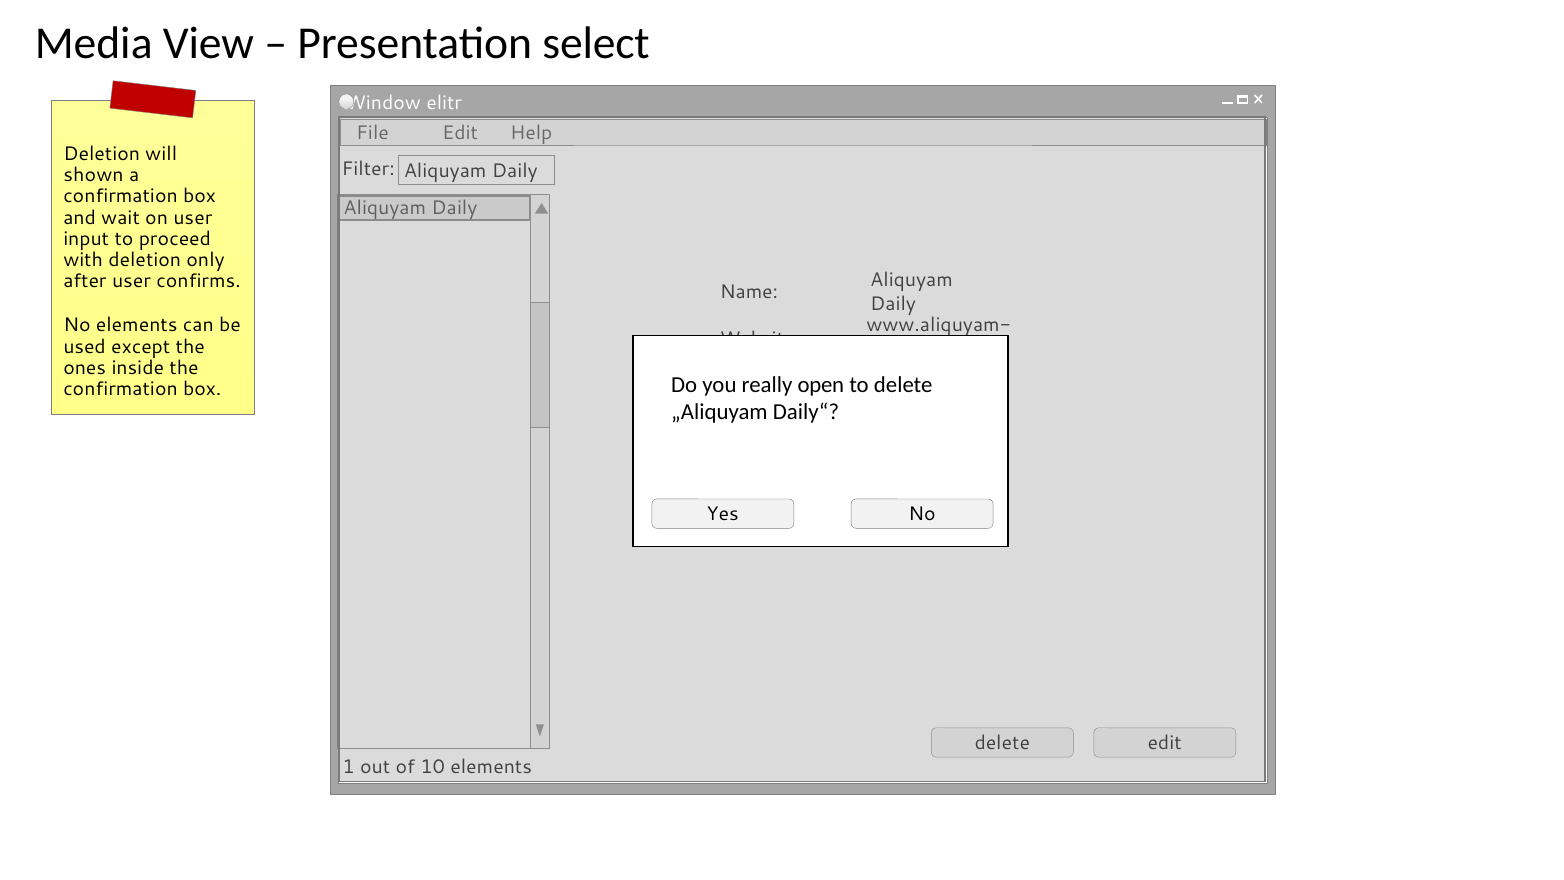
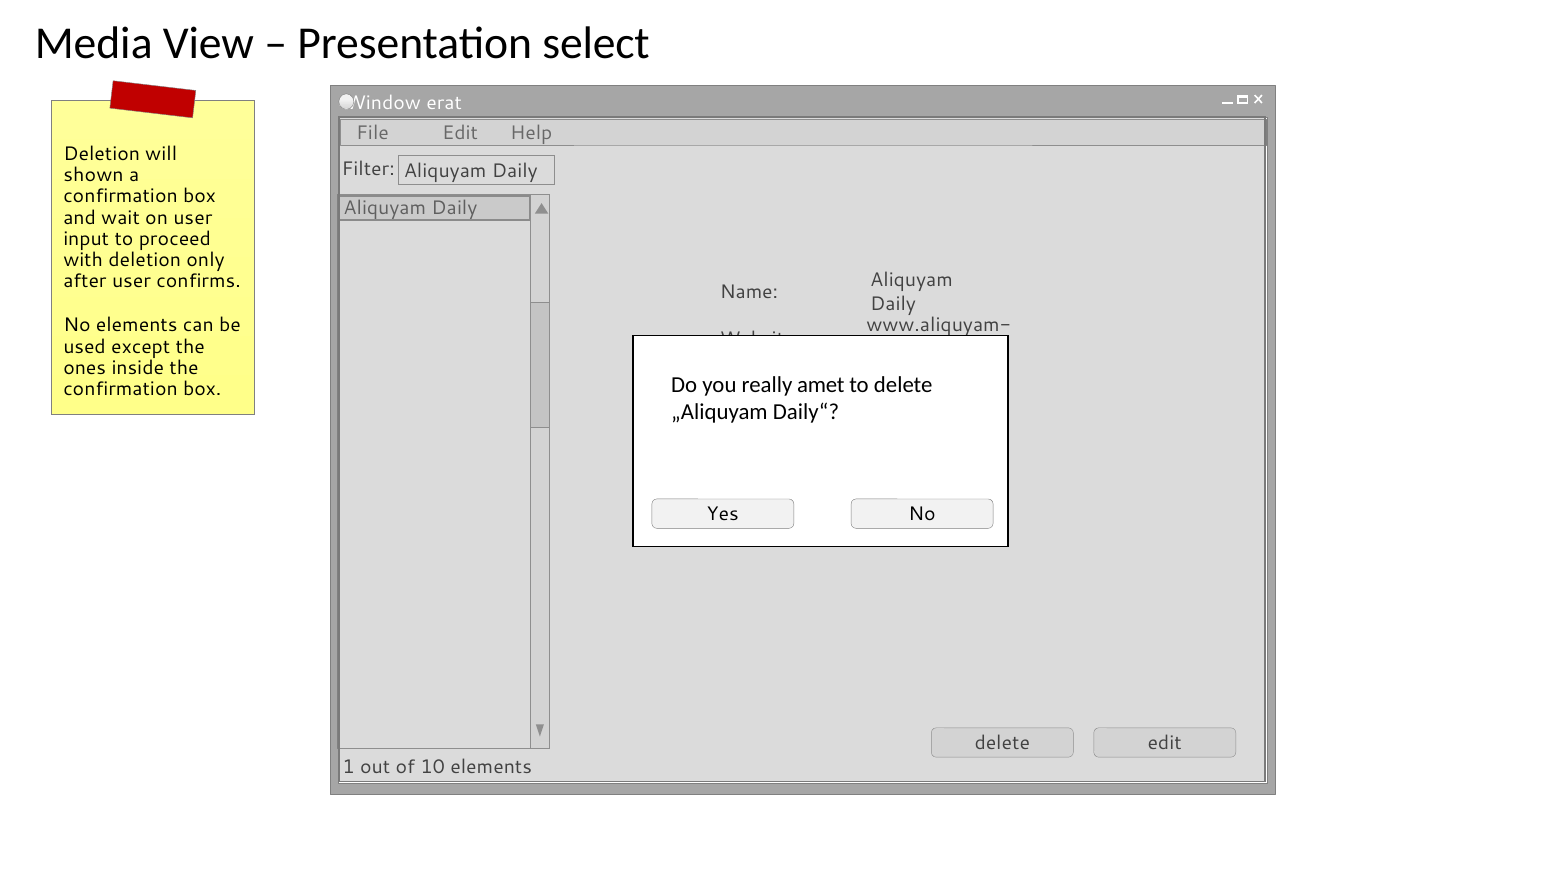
elitr: elitr -> erat (444, 103)
open: open -> amet (821, 385)
